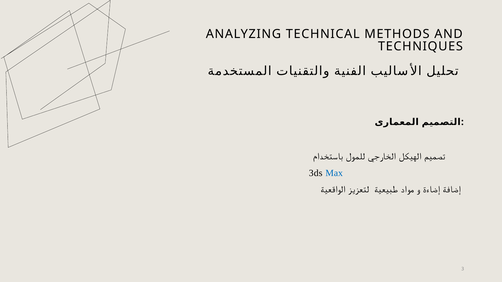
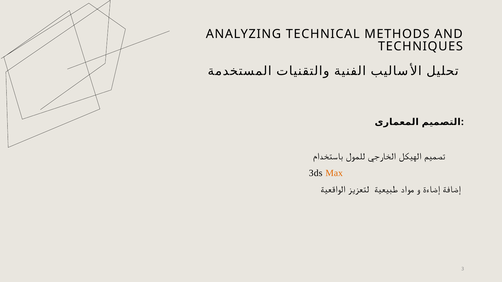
Max colour: blue -> orange (334, 173)
